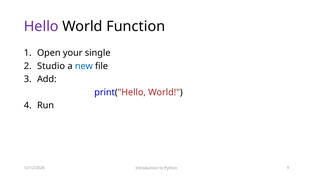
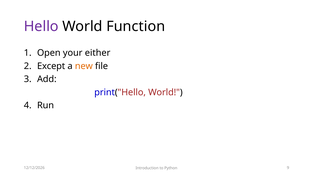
single: single -> either (98, 53)
Studio: Studio -> Except (51, 66)
new colour: blue -> orange (84, 66)
